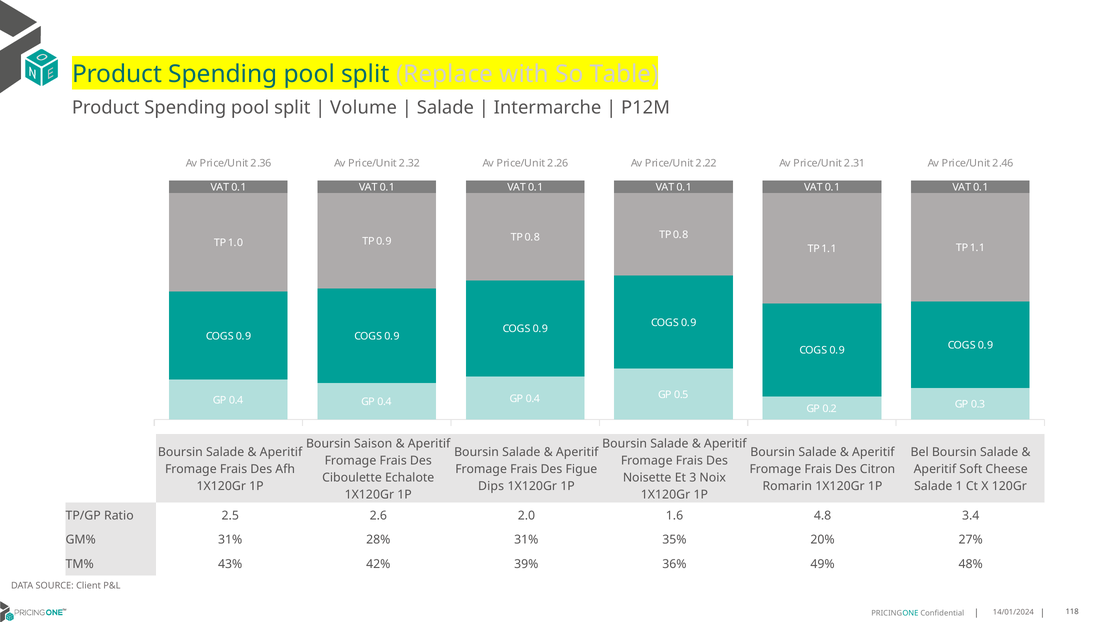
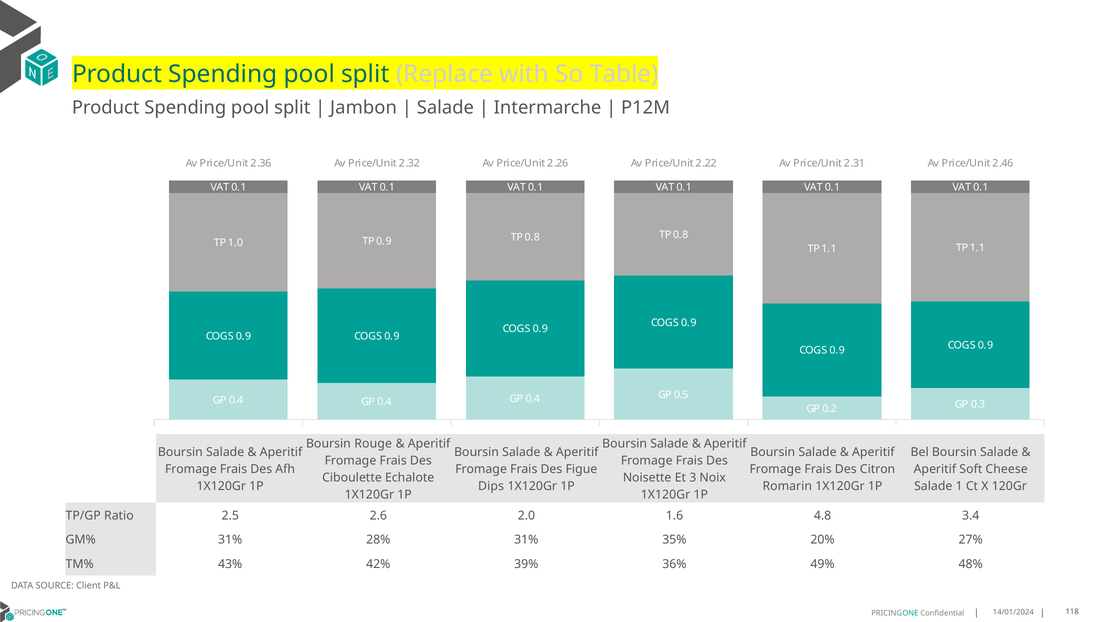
Volume: Volume -> Jambon (364, 108)
Saison: Saison -> Rouge (373, 444)
